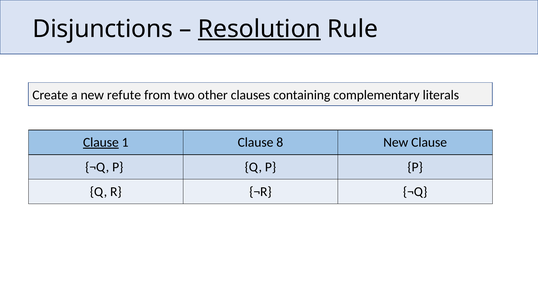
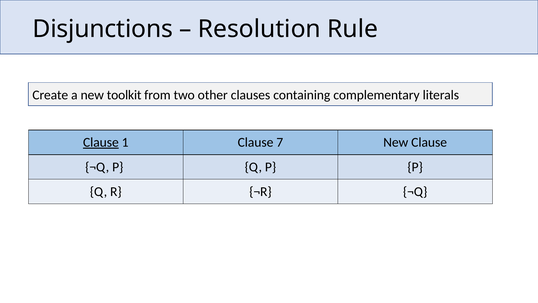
Resolution underline: present -> none (259, 29)
refute: refute -> toolkit (124, 95)
8: 8 -> 7 (280, 142)
